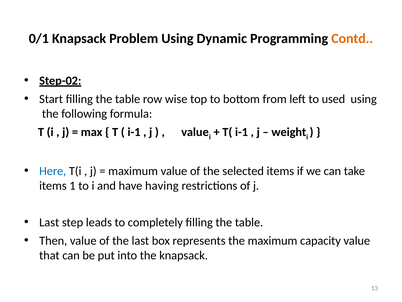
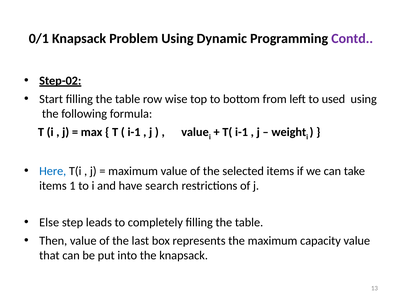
Contd colour: orange -> purple (352, 38)
having: having -> search (162, 185)
Last: Last -> Else (49, 222)
